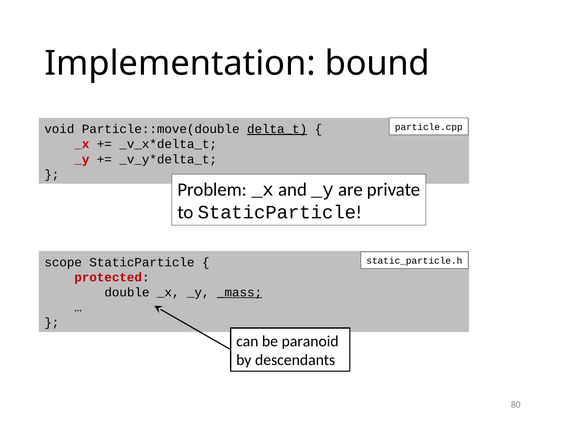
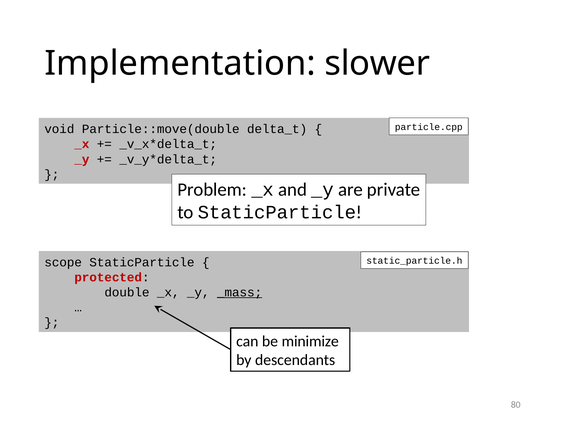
bound: bound -> slower (377, 63)
delta_t underline: present -> none (277, 129)
paranoid: paranoid -> minimize (310, 341)
